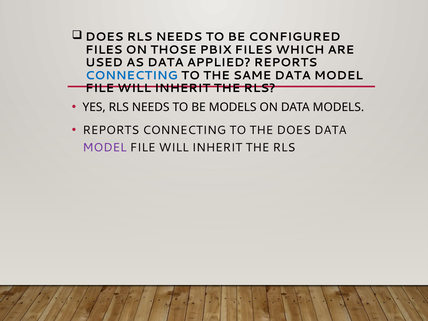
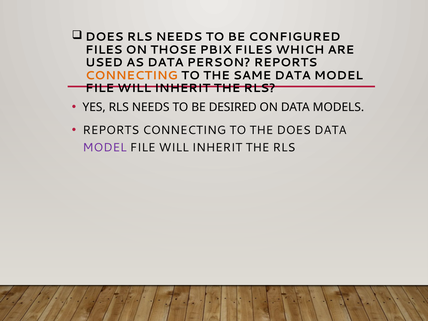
APPLIED: APPLIED -> PERSON (219, 63)
CONNECTING colour: blue -> orange (132, 76)
BE MODELS: MODELS -> DESIRED (233, 107)
